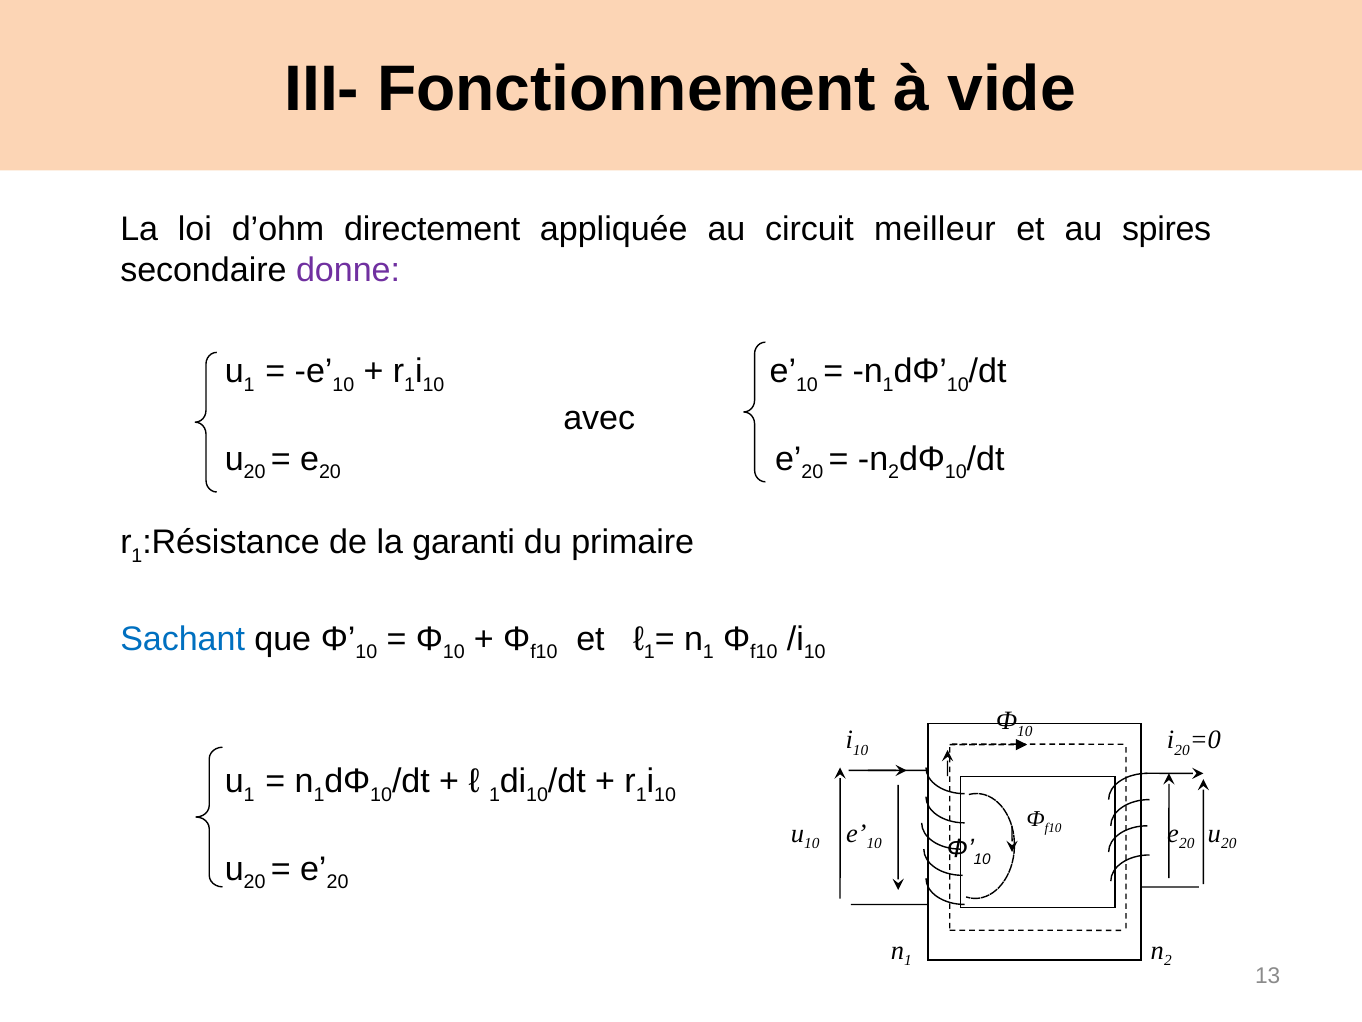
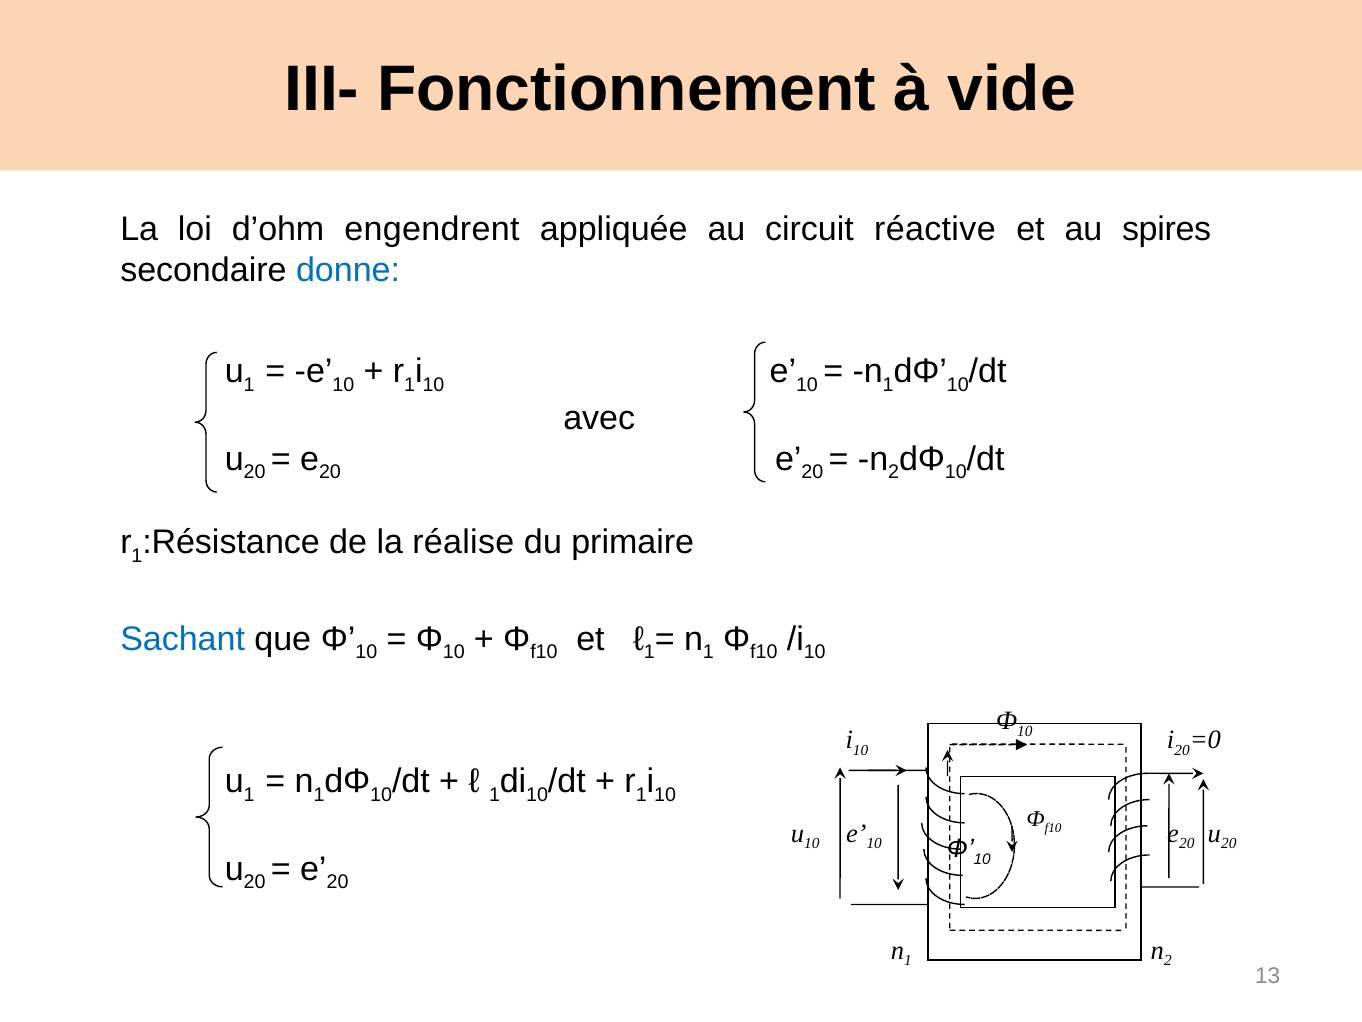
directement: directement -> engendrent (432, 229)
meilleur: meilleur -> réactive (935, 229)
donne colour: purple -> blue (348, 270)
garanti: garanti -> réalise (463, 542)
